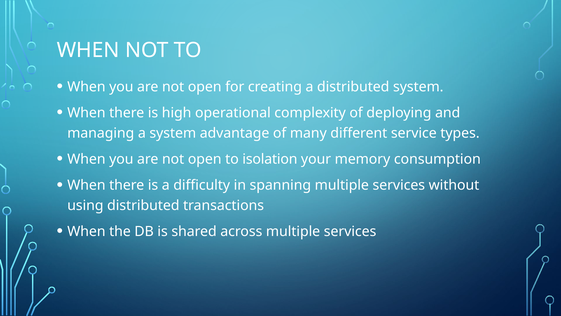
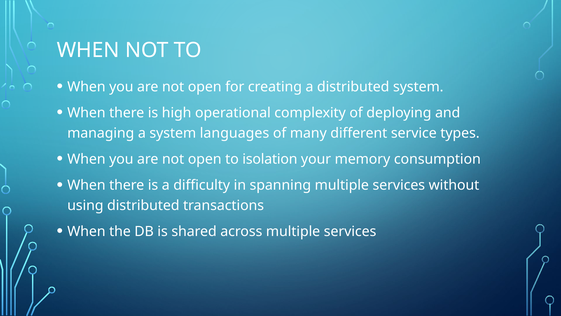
advantage: advantage -> languages (234, 133)
